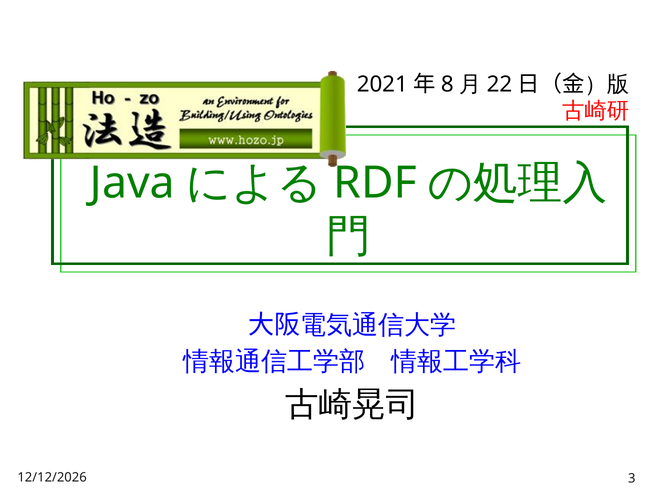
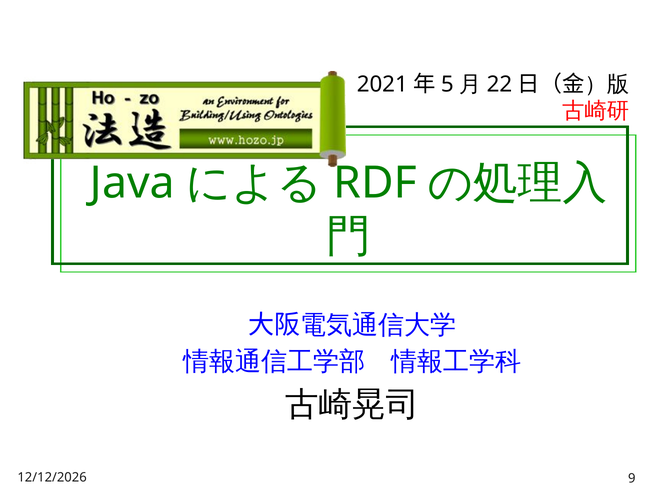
8: 8 -> 5 (447, 84)
3: 3 -> 9 (632, 479)
